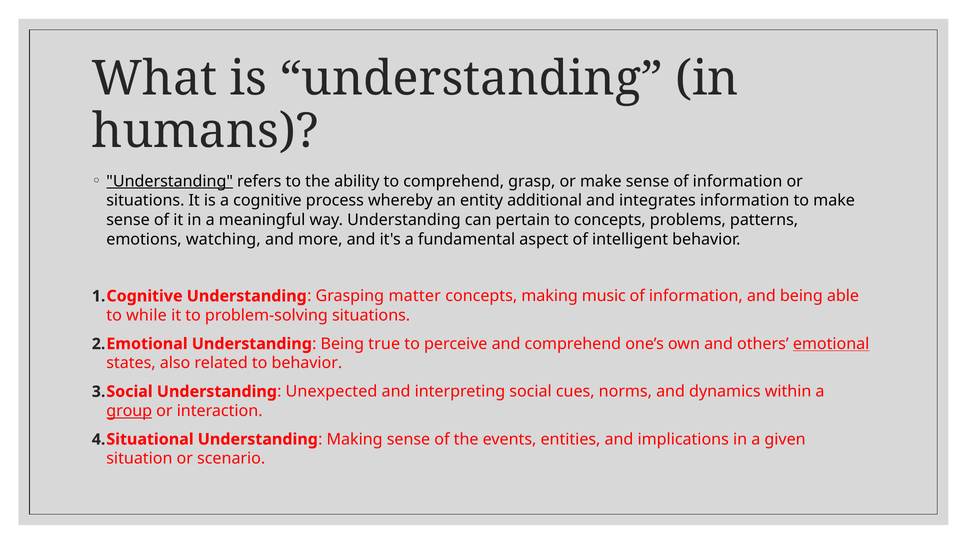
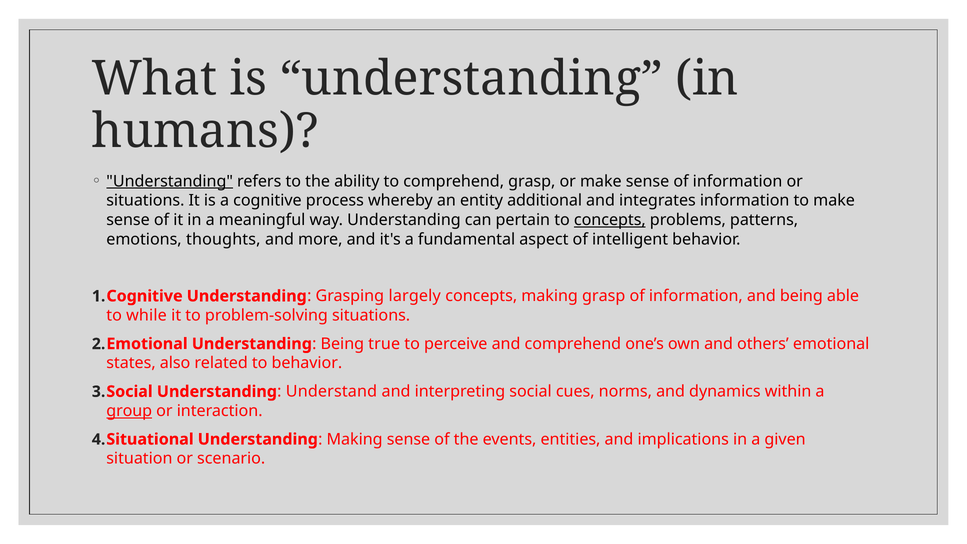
concepts underline: none -> present (610, 220)
watching: watching -> thoughts (223, 239)
matter: matter -> largely (415, 296)
making music: music -> grasp (604, 296)
emotional underline: present -> none (831, 344)
Unexpected: Unexpected -> Understand (331, 392)
